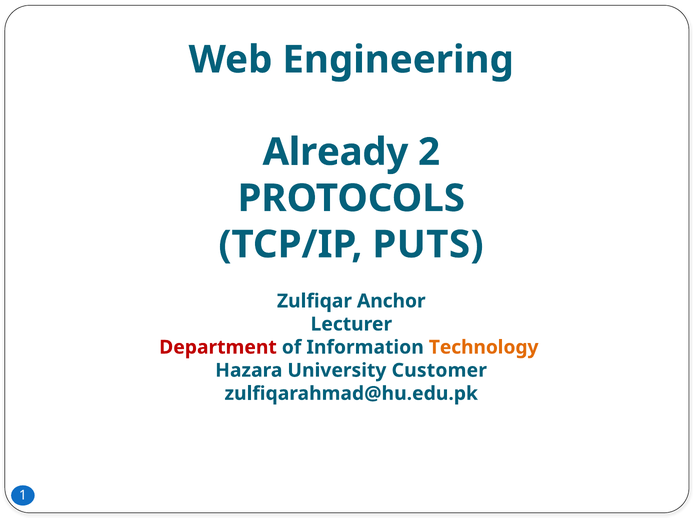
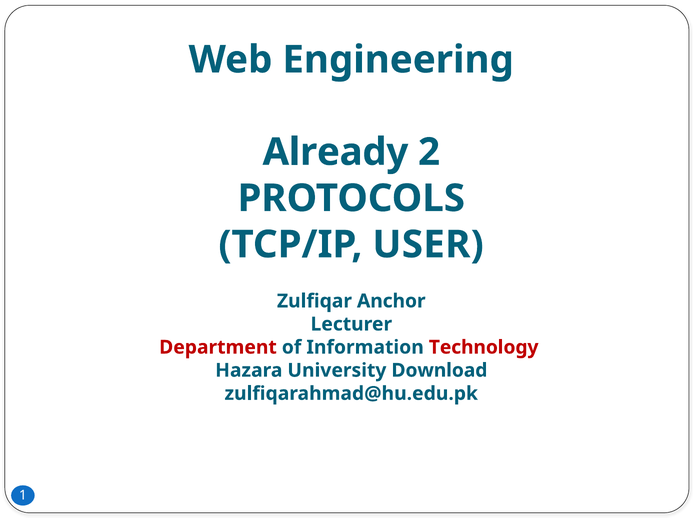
PUTS: PUTS -> USER (428, 245)
Technology colour: orange -> red (484, 348)
Customer: Customer -> Download (439, 371)
